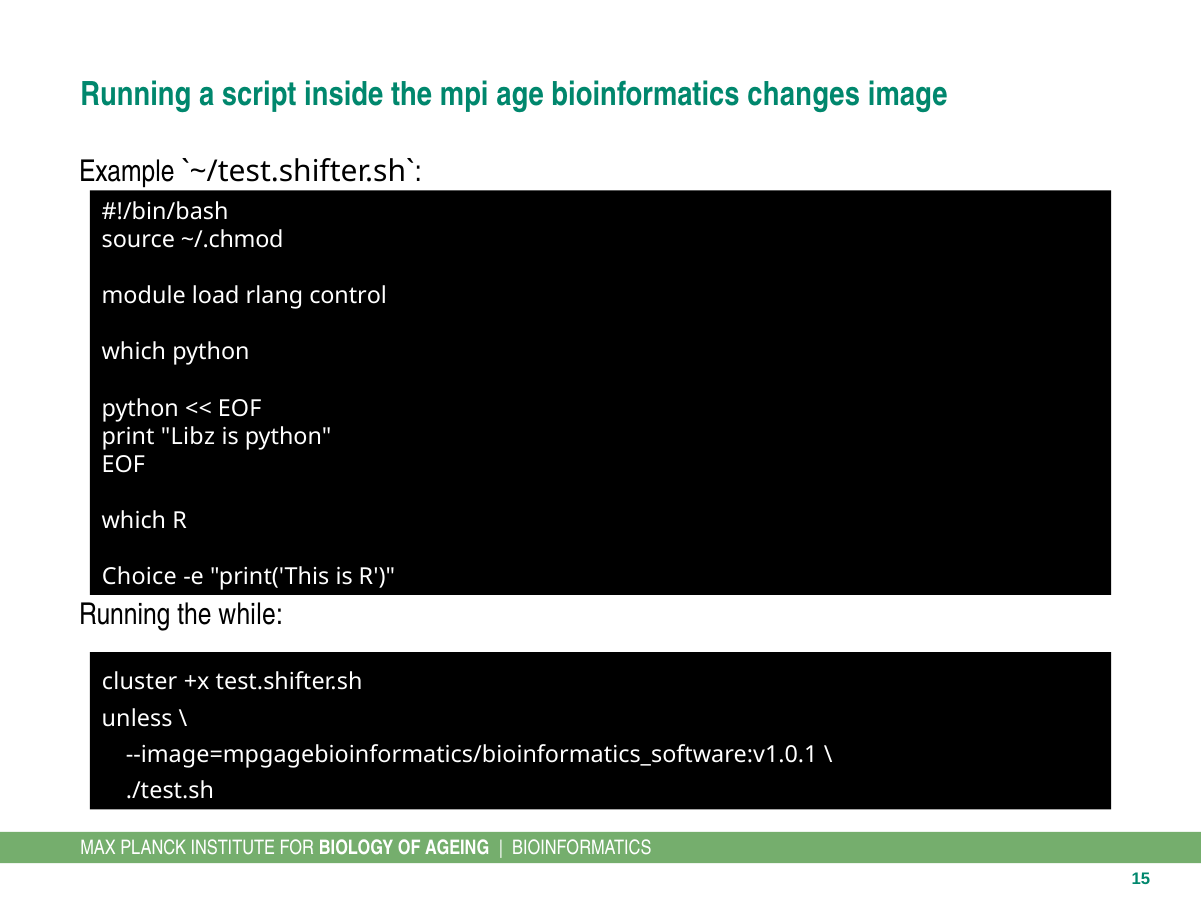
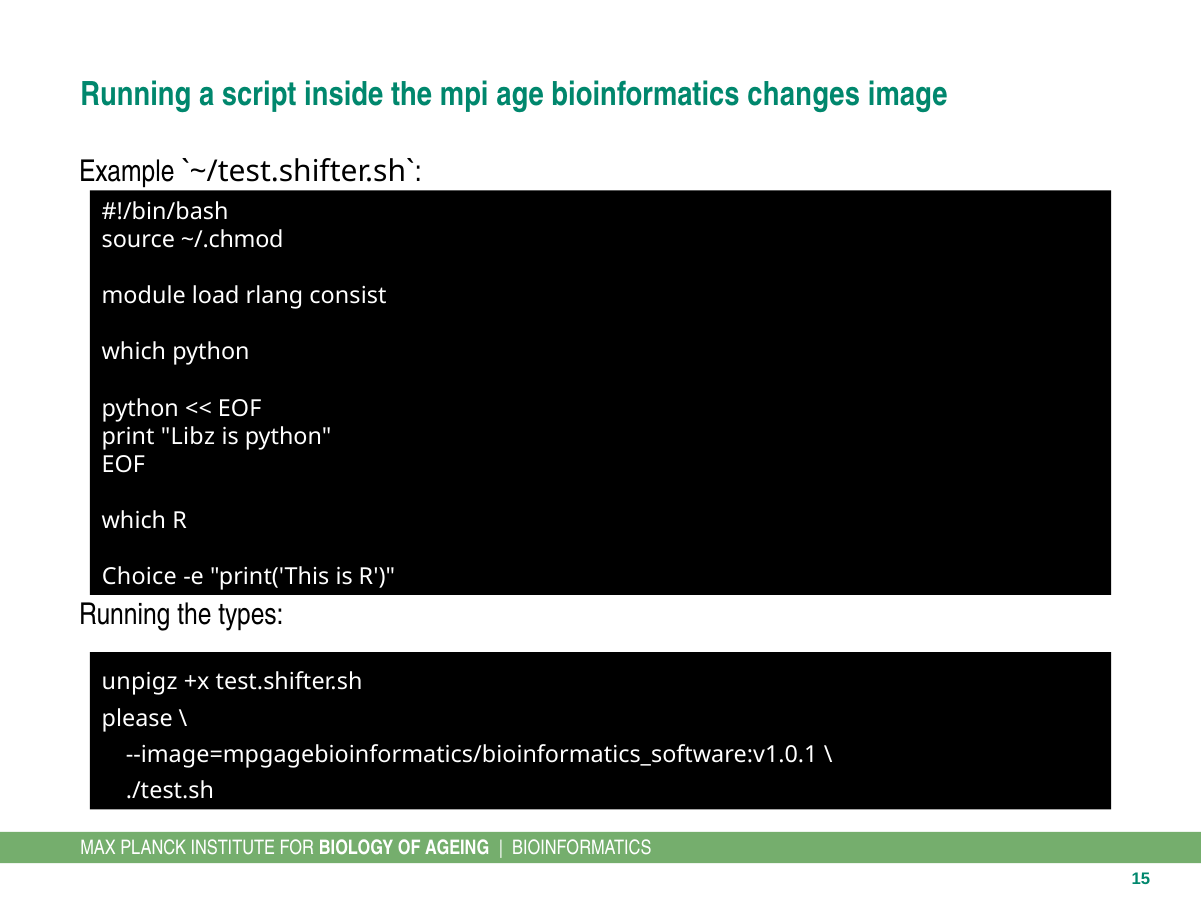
control: control -> consist (348, 296)
while: while -> types (251, 615)
cluster: cluster -> unpigz (140, 682)
unless: unless -> please (137, 718)
